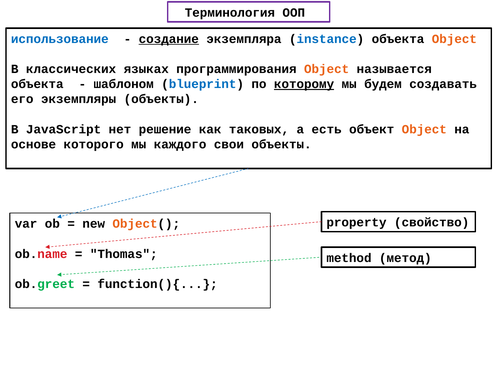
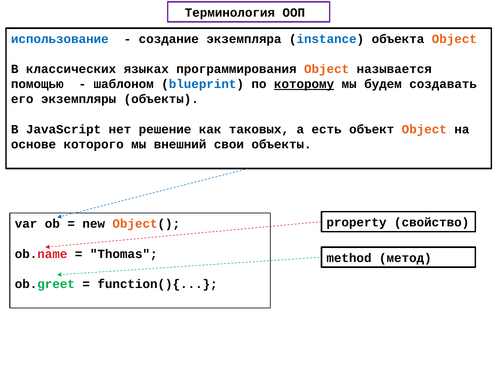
создание underline: present -> none (169, 39)
объекта: объекта -> помощью (37, 84)
каждого: каждого -> внешний (180, 144)
